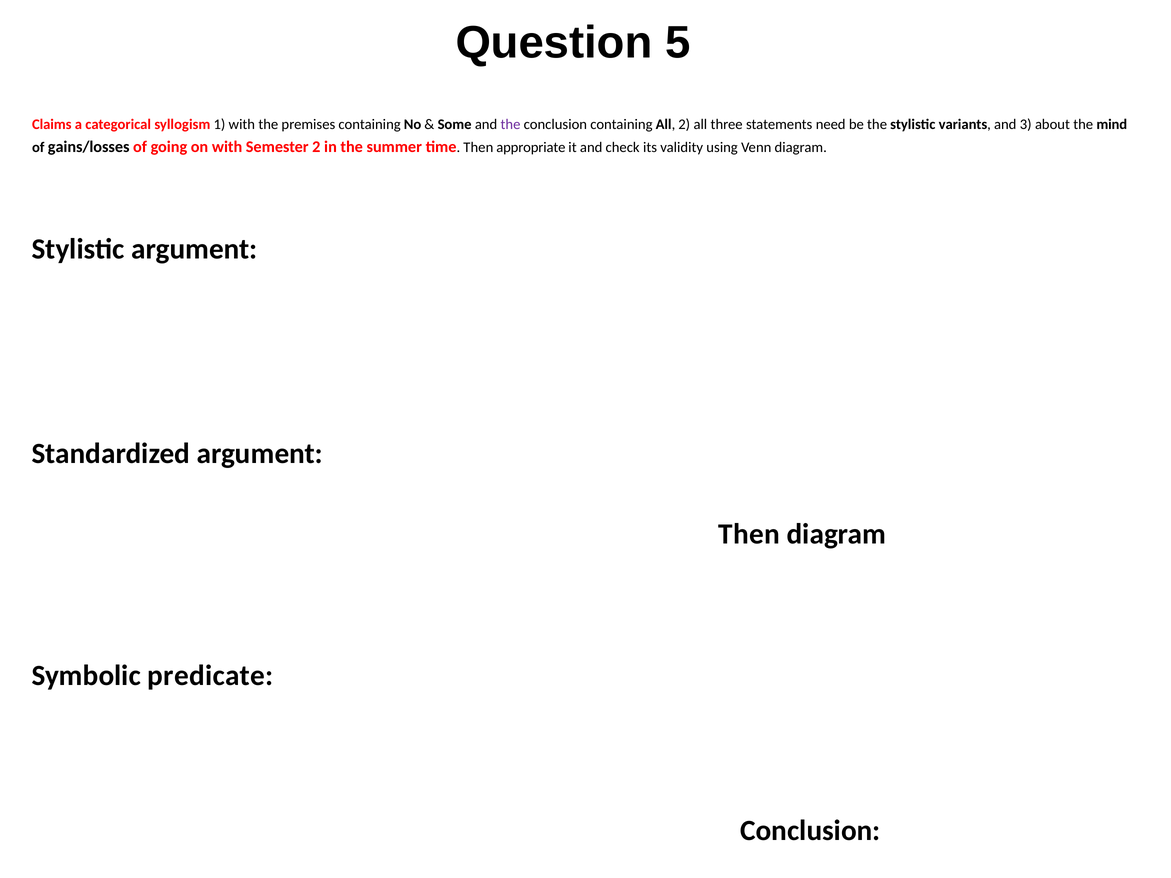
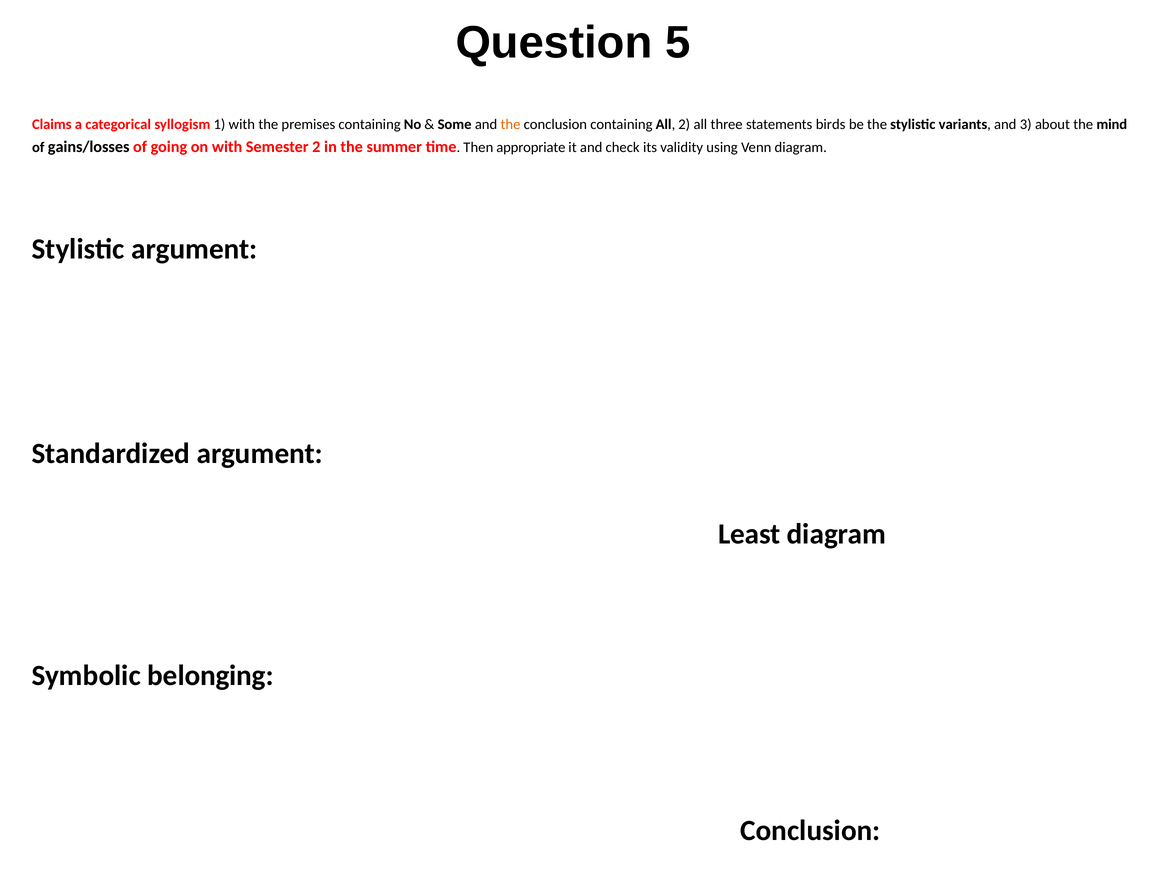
the colour: purple -> orange (511, 125)
need: need -> birds (831, 125)
Then: Then -> Least (749, 534)
predicate: predicate -> belonging (211, 676)
